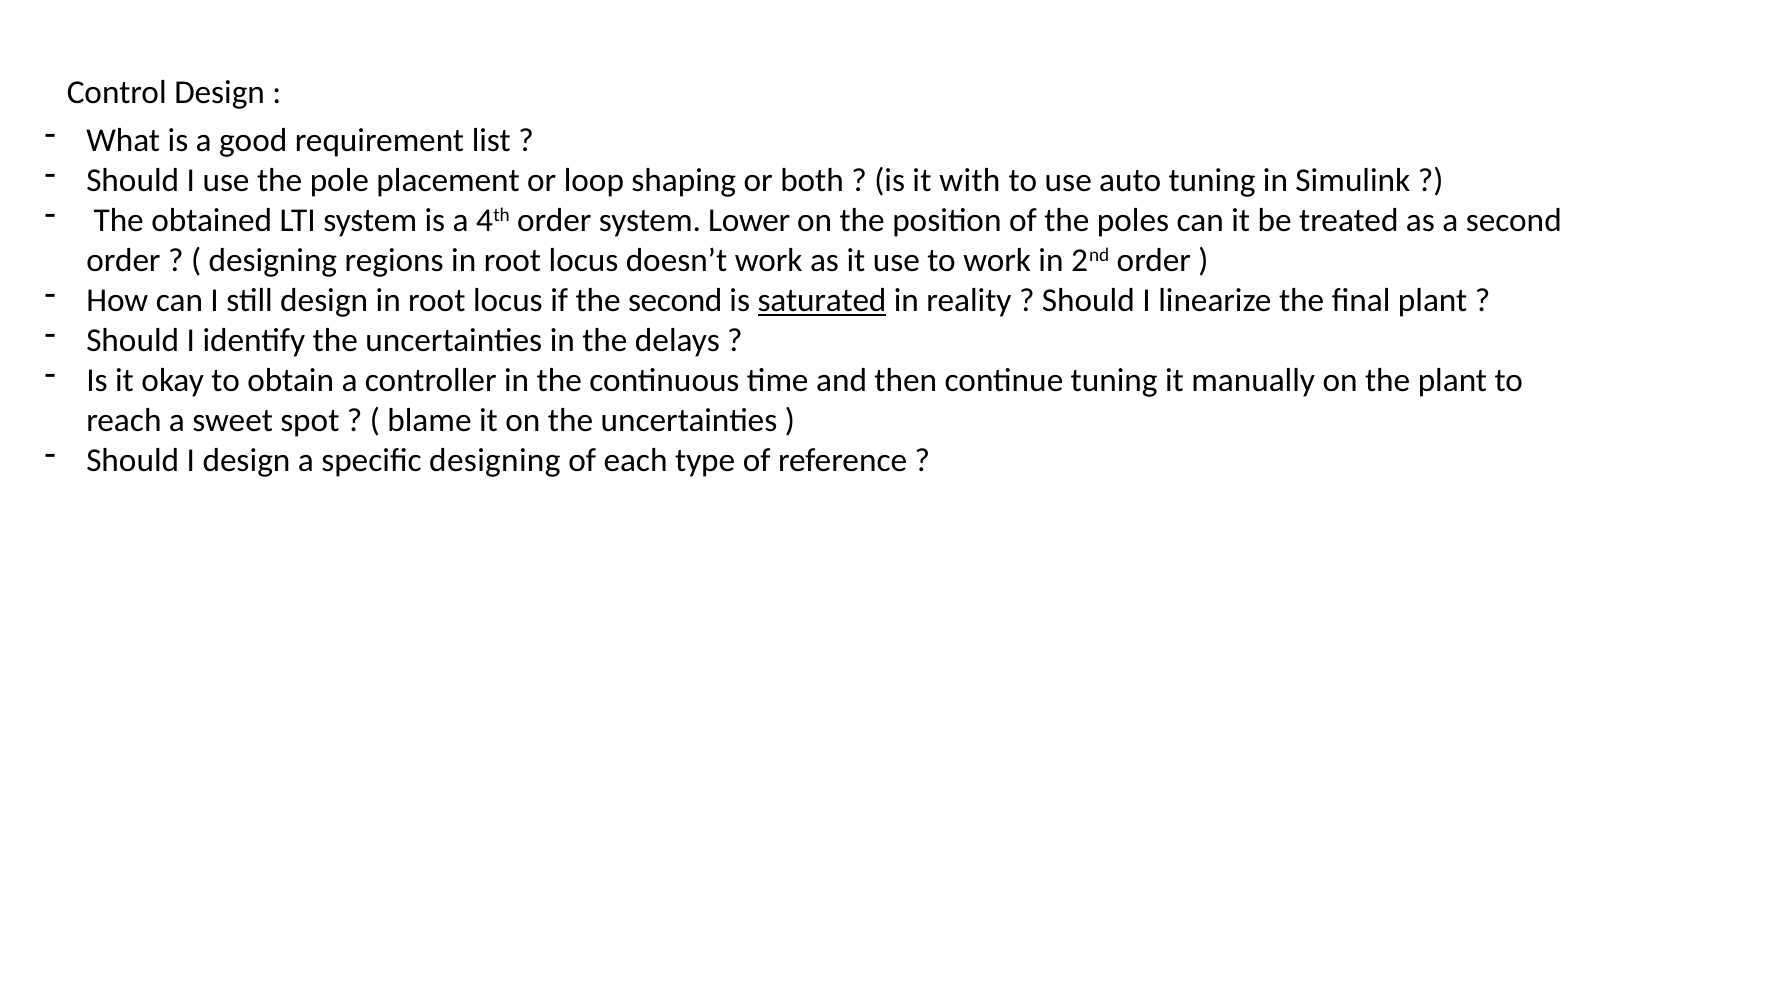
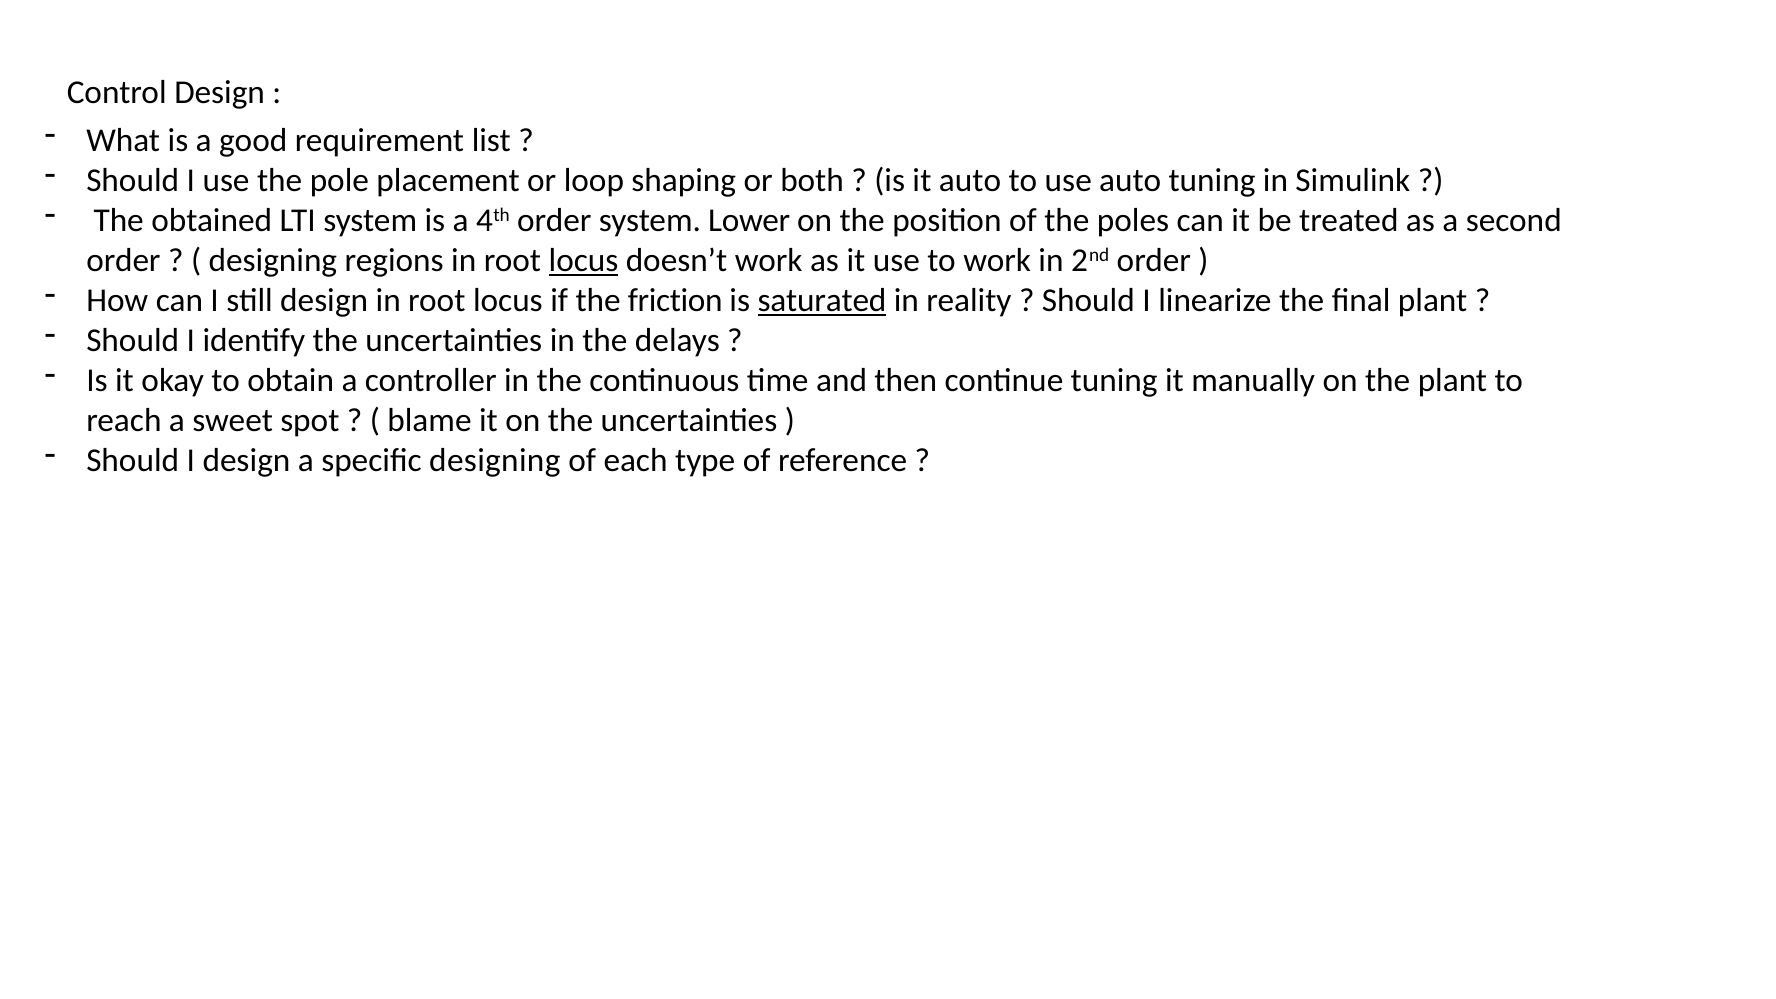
it with: with -> auto (970, 180)
locus underline: none -> present (584, 260)
the second: second -> friction (675, 300)
